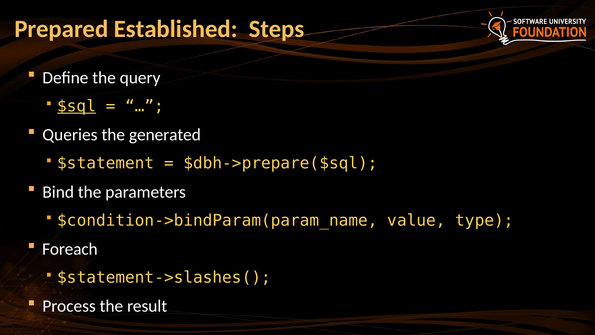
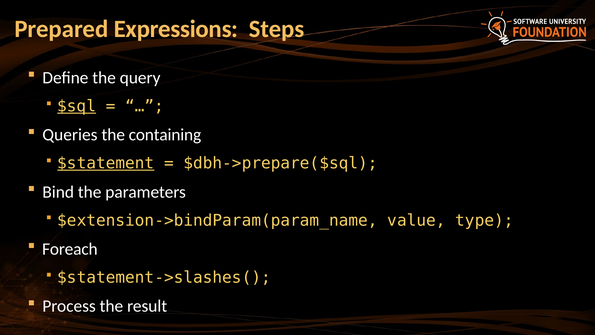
Established: Established -> Expressions (176, 29)
generated: generated -> containing (165, 135)
$statement underline: none -> present (106, 163)
$condition->bindParam(param_name: $condition->bindParam(param_name -> $extension->bindParam(param_name (217, 220)
